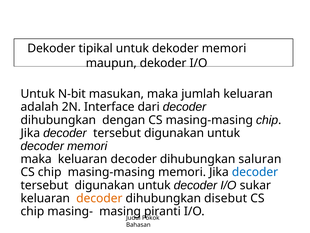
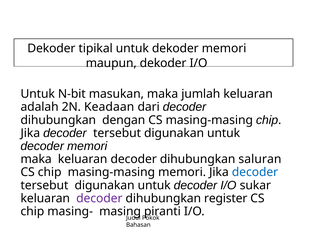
Interface: Interface -> Keadaan (109, 107)
decoder colour: orange -> purple (99, 198)
disebut: disebut -> register (226, 198)
